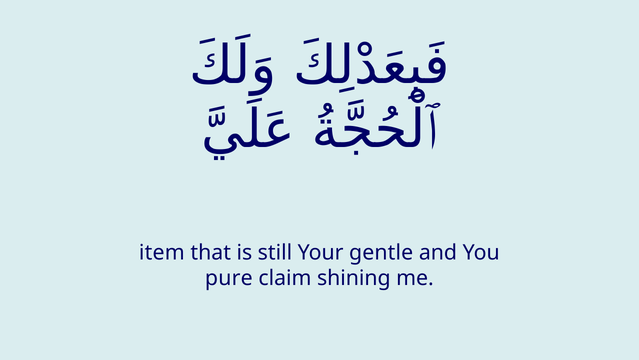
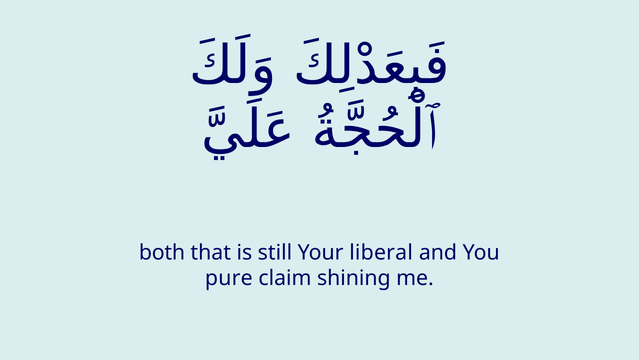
item: item -> both (162, 252)
gentle: gentle -> liberal (381, 252)
